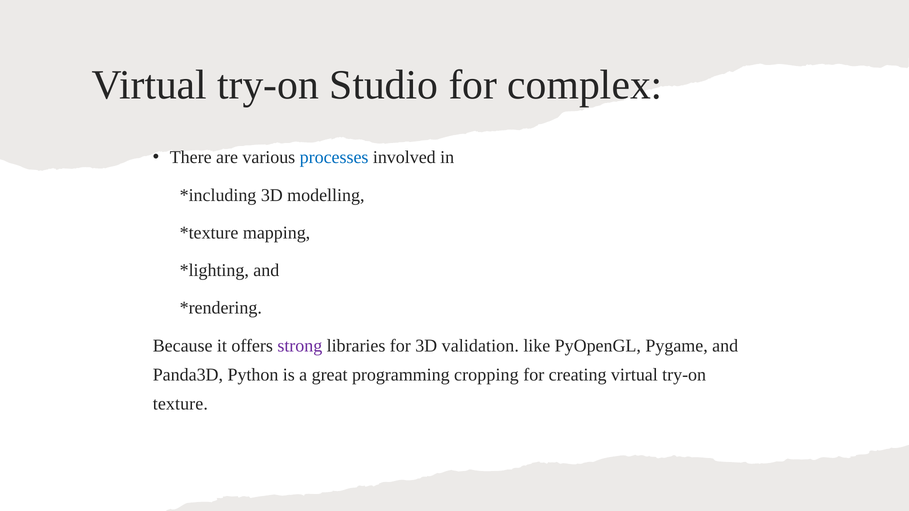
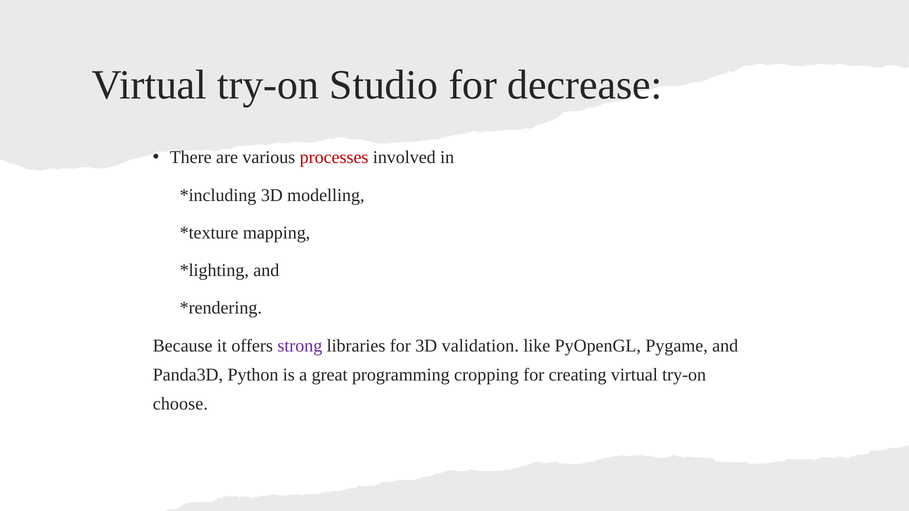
complex: complex -> decrease (585, 85)
processes colour: blue -> red (334, 158)
texture: texture -> choose (180, 404)
